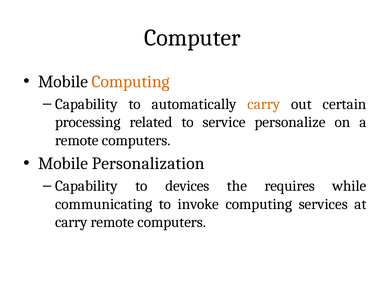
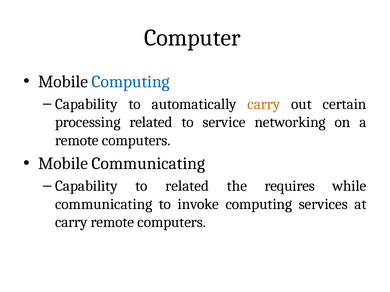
Computing colour: orange -> blue (131, 82)
personalize: personalize -> networking (290, 122)
Mobile Personalization: Personalization -> Communicating (148, 164)
to devices: devices -> related (187, 186)
